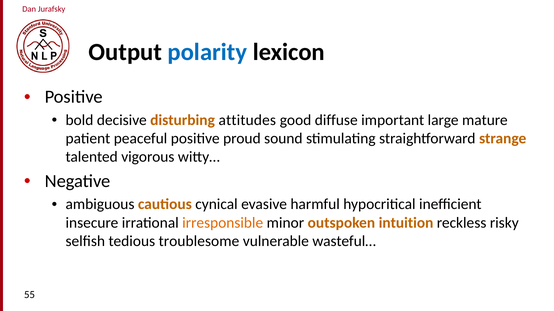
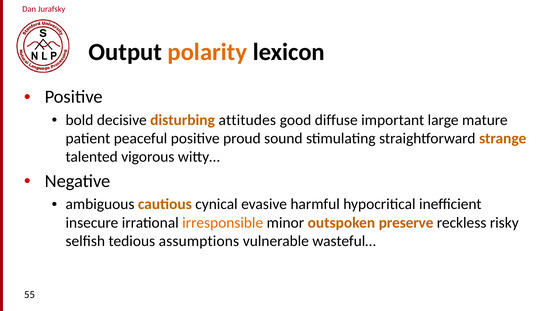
polarity colour: blue -> orange (207, 52)
intuition: intuition -> preserve (406, 223)
troublesome: troublesome -> assumptions (199, 242)
